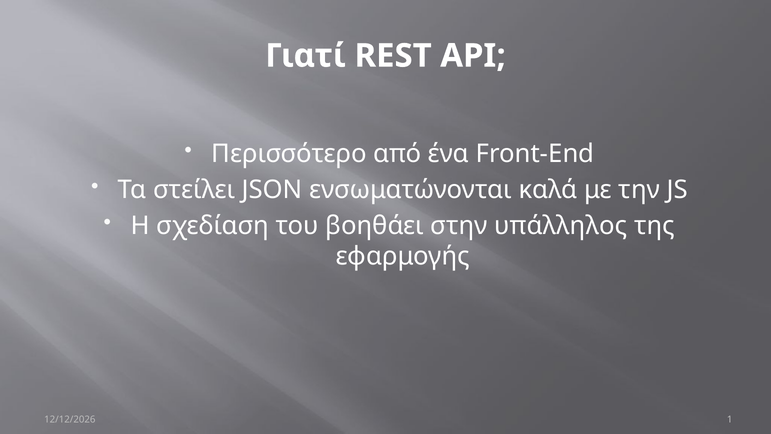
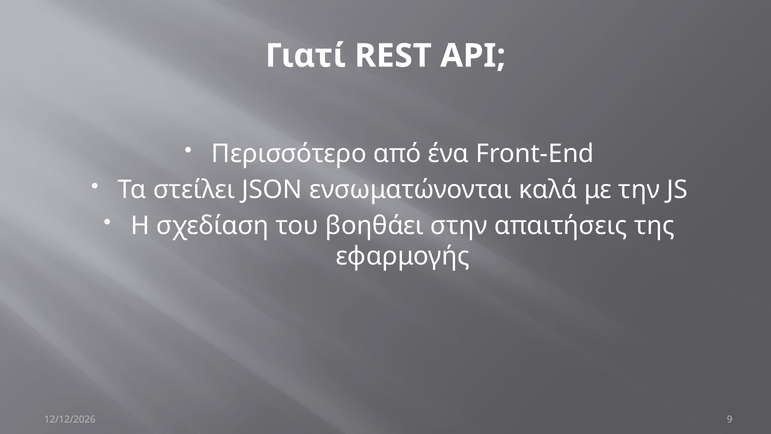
υπάλληλος: υπάλληλος -> απαιτήσεις (561, 225)
1: 1 -> 9 (730, 419)
